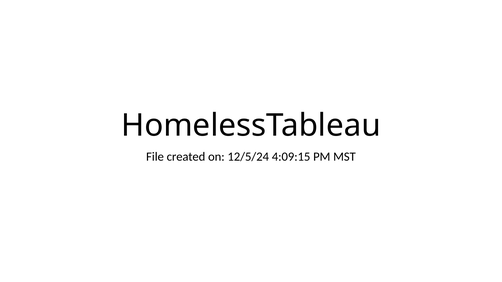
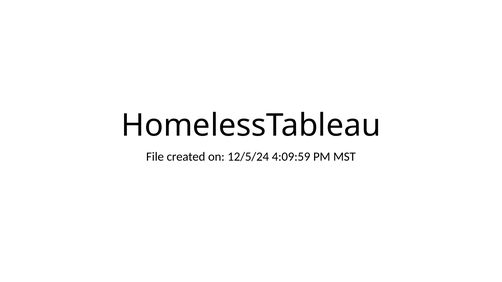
4:09:15: 4:09:15 -> 4:09:59 (291, 157)
